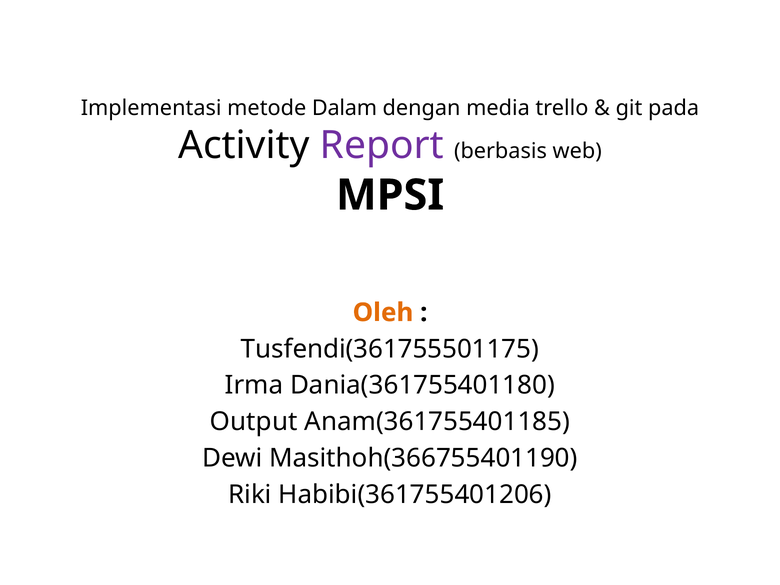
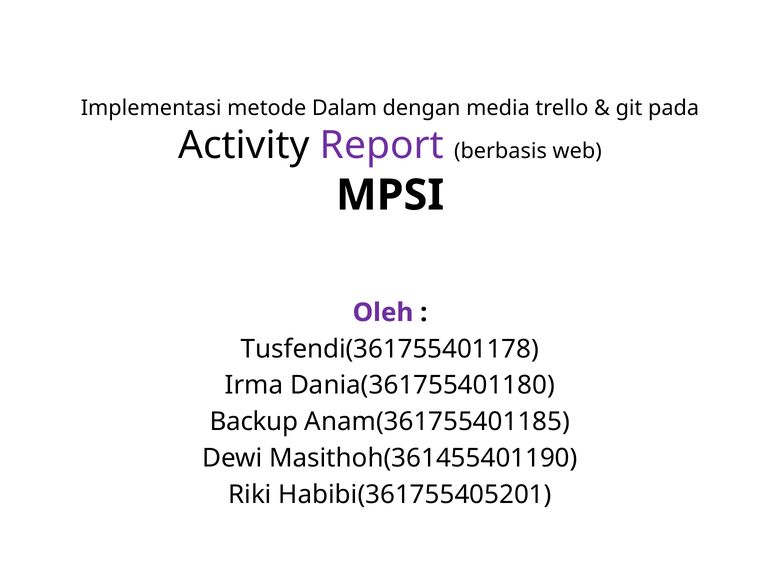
Oleh colour: orange -> purple (383, 313)
Tusfendi(361755501175: Tusfendi(361755501175 -> Tusfendi(361755401178 (390, 349)
Output: Output -> Backup (254, 422)
Masithoh(366755401190: Masithoh(366755401190 -> Masithoh(361455401190 (423, 458)
Habibi(361755401206: Habibi(361755401206 -> Habibi(361755405201 (415, 494)
